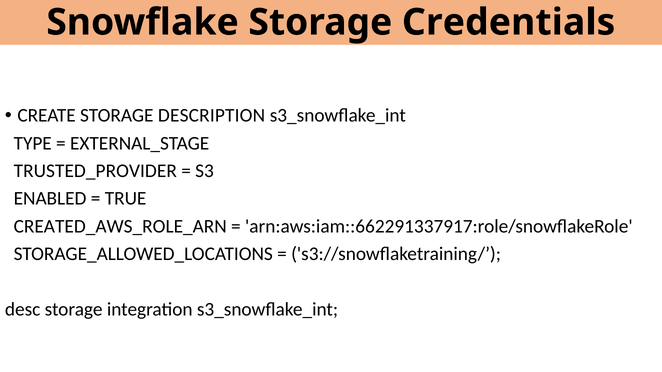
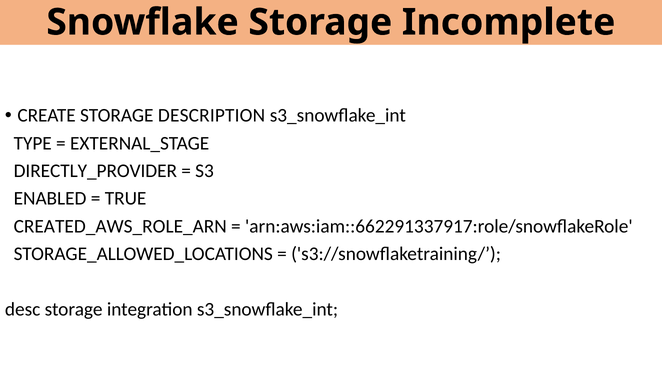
Credentials: Credentials -> Incomplete (509, 22)
TRUSTED_PROVIDER: TRUSTED_PROVIDER -> DIRECTLY_PROVIDER (95, 171)
